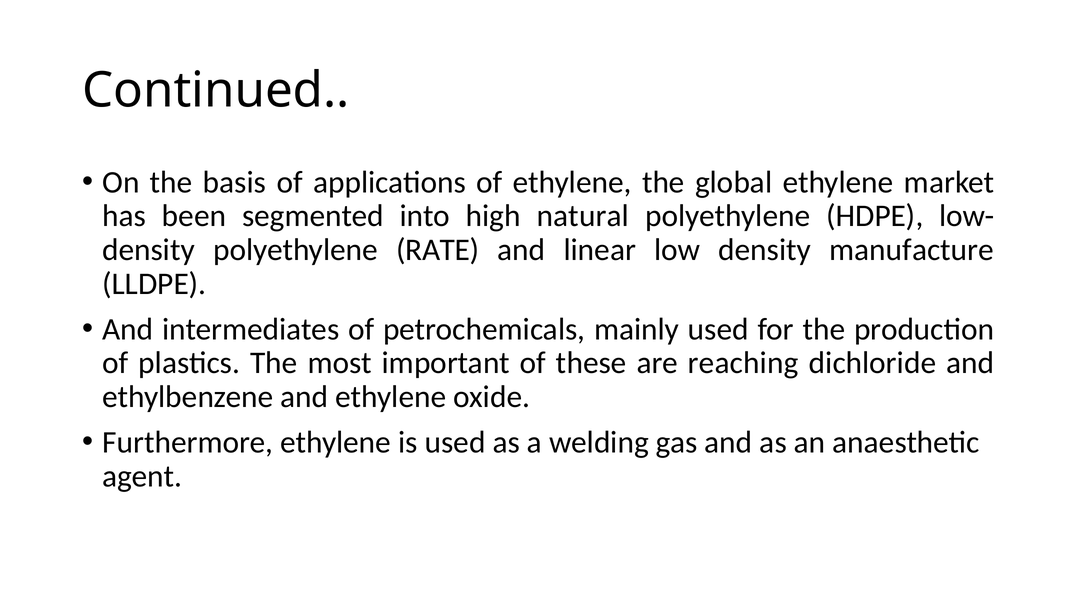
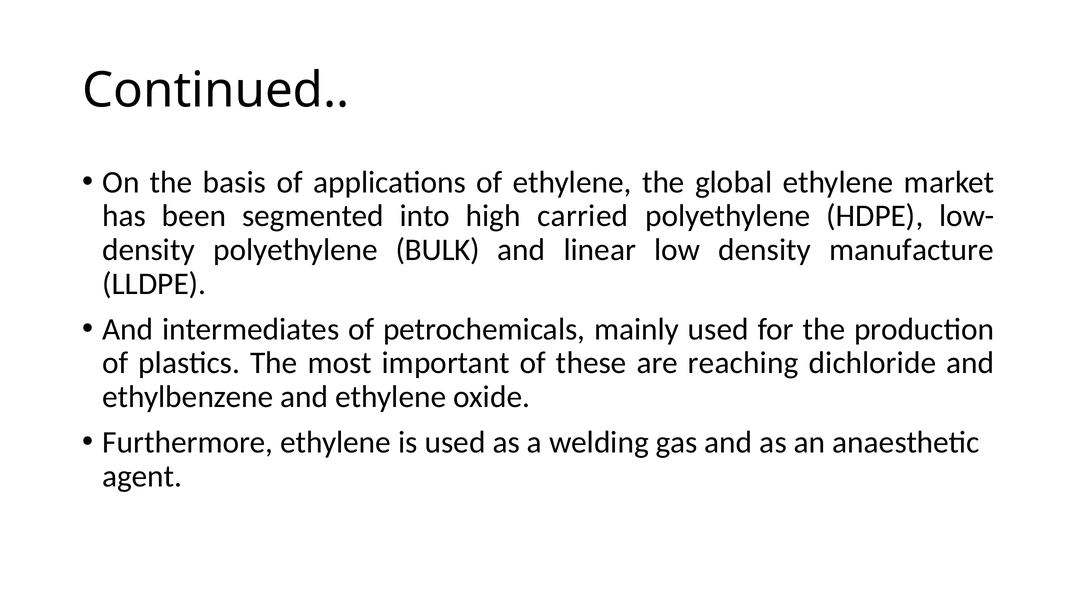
natural: natural -> carried (583, 216)
RATE: RATE -> BULK (438, 250)
